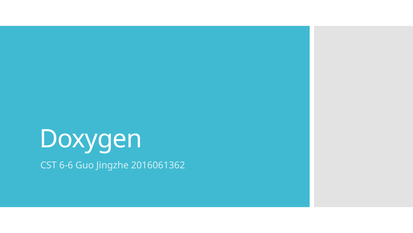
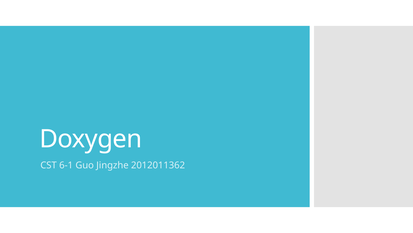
6-6: 6-6 -> 6-1 (66, 165)
2016061362: 2016061362 -> 2012011362 (158, 165)
